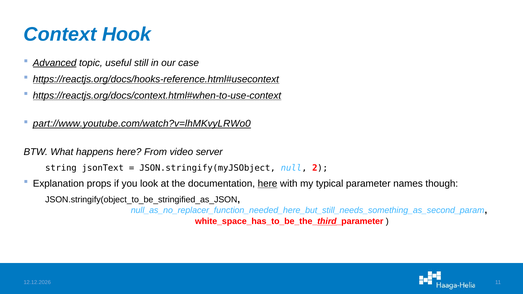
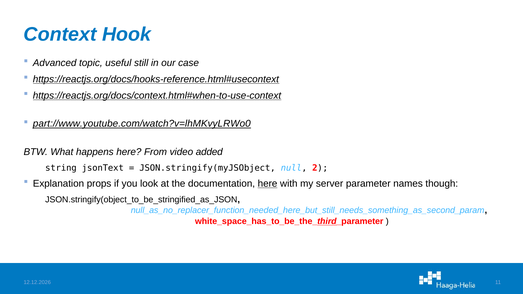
Advanced underline: present -> none (55, 63)
server: server -> added (209, 152)
typical: typical -> server (330, 184)
